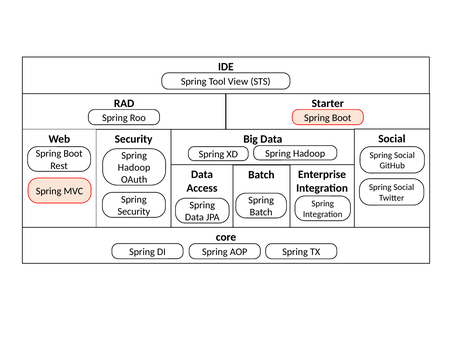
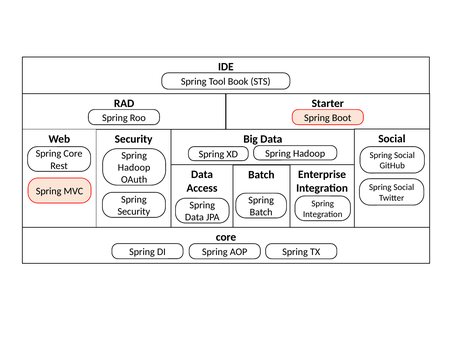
View: View -> Book (238, 82)
Boot: Boot -> Core (73, 154)
